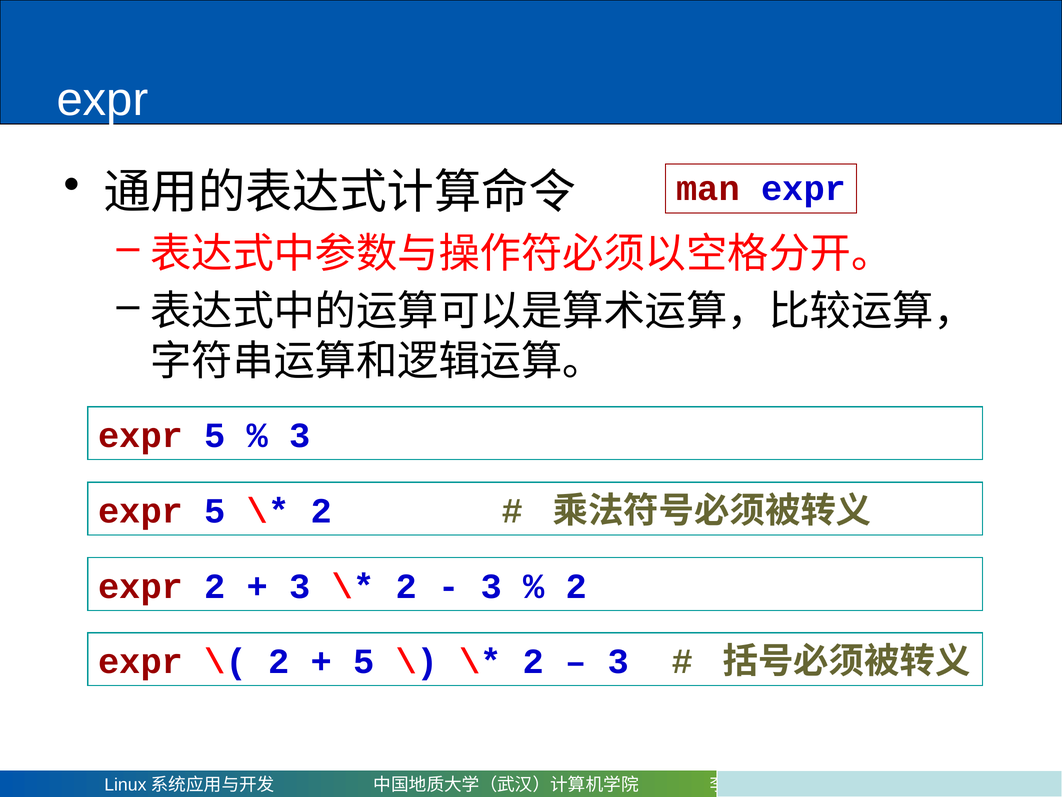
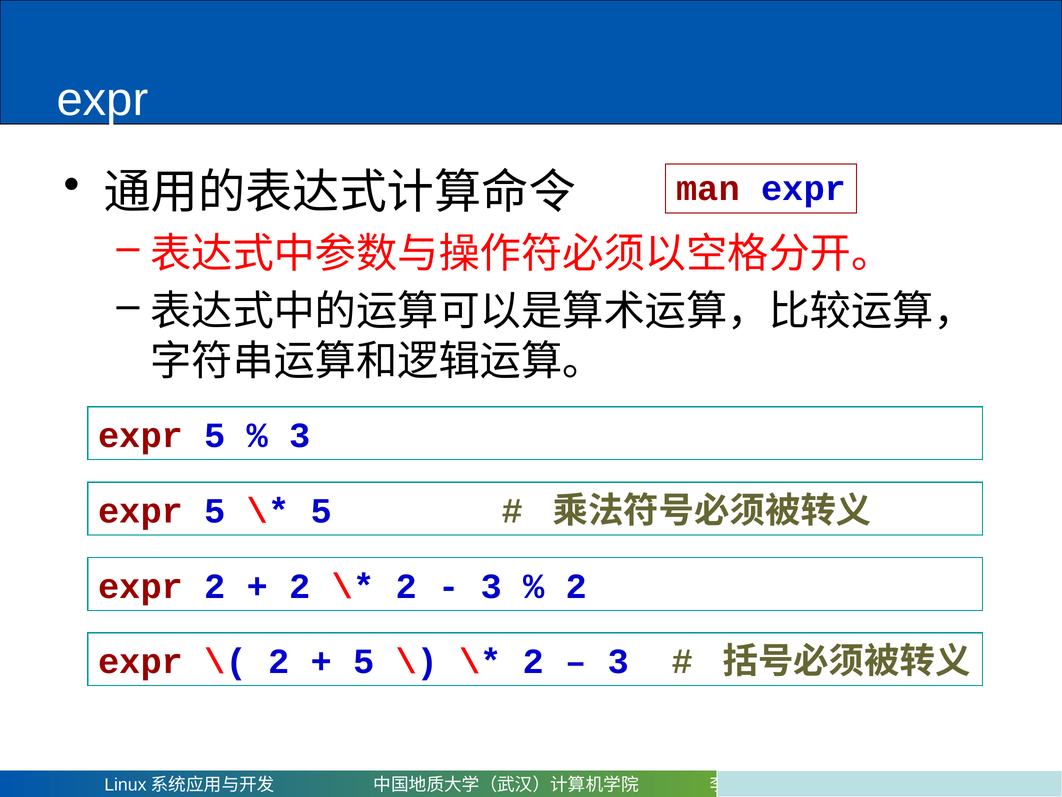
2: 2 -> 5 (321, 511)
3: 3 -> 2 (300, 586)
